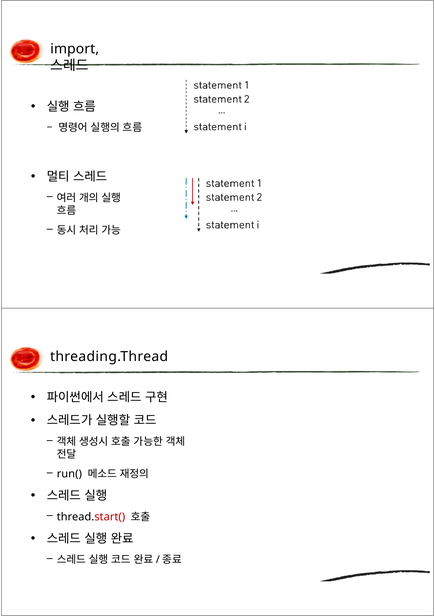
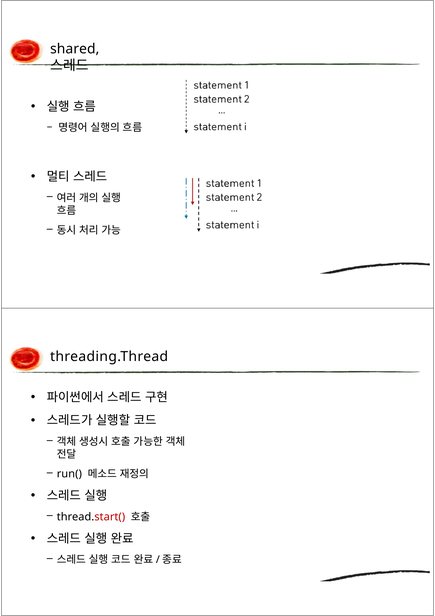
import: import -> shared (75, 49)
